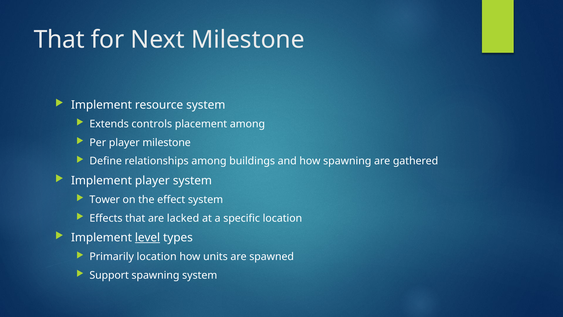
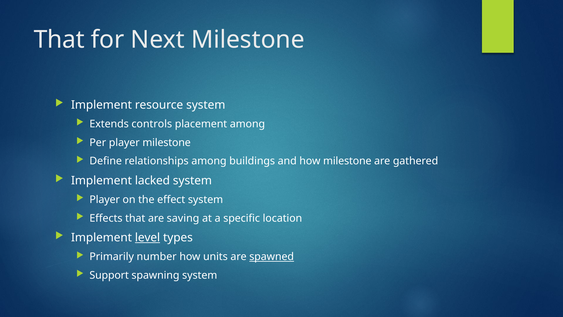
how spawning: spawning -> milestone (347, 161)
Implement player: player -> lacked (152, 180)
Tower: Tower -> Player (105, 199)
lacked: lacked -> saving (183, 218)
Primarily location: location -> number (157, 257)
spawned underline: none -> present (272, 257)
